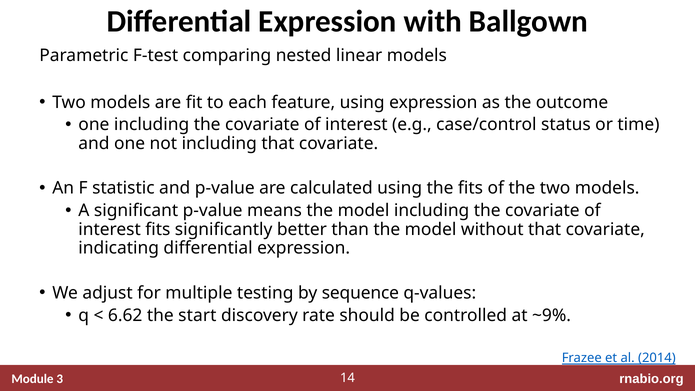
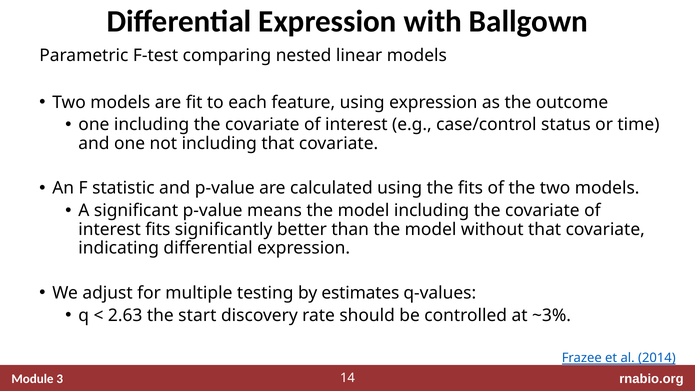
sequence: sequence -> estimates (360, 293)
6.62: 6.62 -> 2.63 (125, 315)
~9%: ~9% -> ~3% (552, 315)
